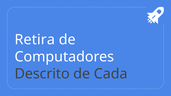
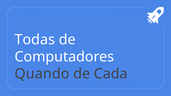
Retira: Retira -> Todas (35, 40)
Descrito: Descrito -> Quando (42, 74)
